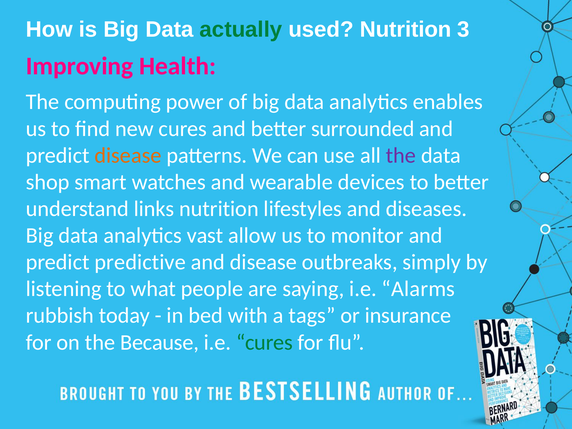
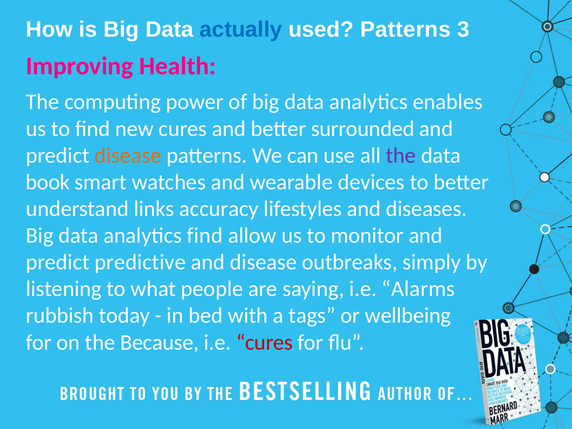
actually colour: green -> blue (241, 30)
used Nutrition: Nutrition -> Patterns (405, 30)
shop: shop -> book (48, 182)
links nutrition: nutrition -> accuracy (219, 209)
analytics vast: vast -> find (205, 236)
insurance: insurance -> wellbeing (408, 316)
cures colour: green -> red (264, 342)
